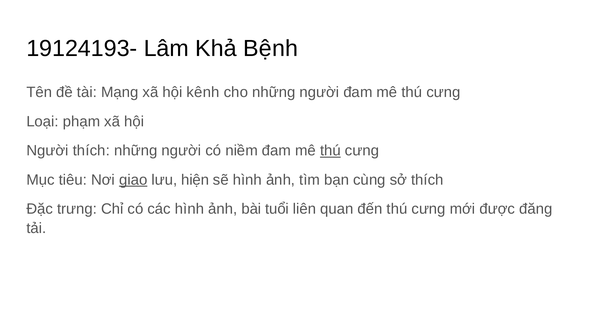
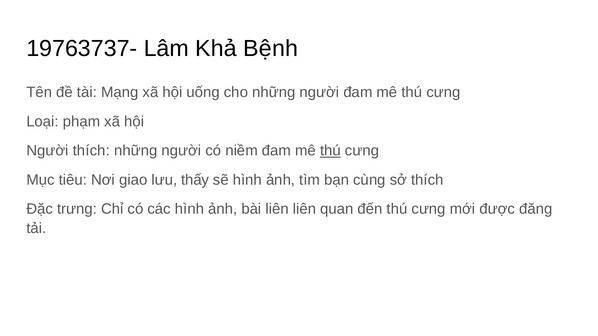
19124193-: 19124193- -> 19763737- (82, 48)
kênh: kênh -> uống (203, 92)
giao underline: present -> none (133, 180)
hiện: hiện -> thấy (195, 180)
bài tuổi: tuổi -> liên (277, 209)
